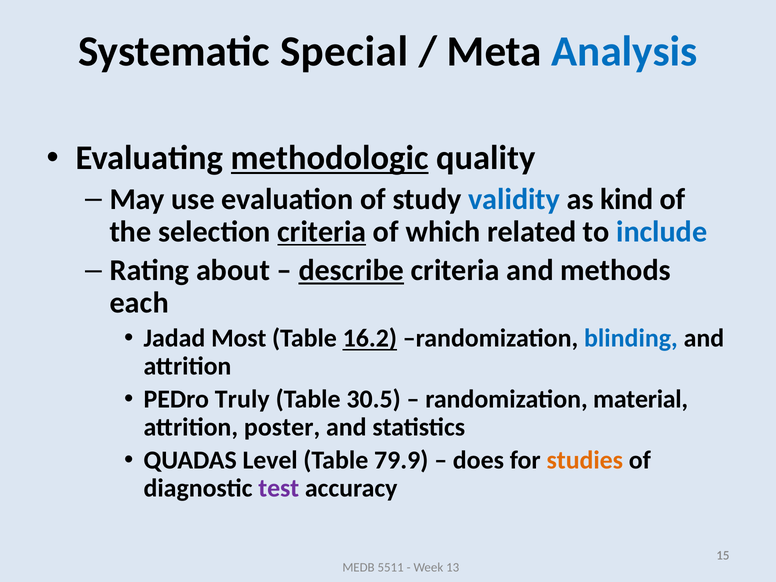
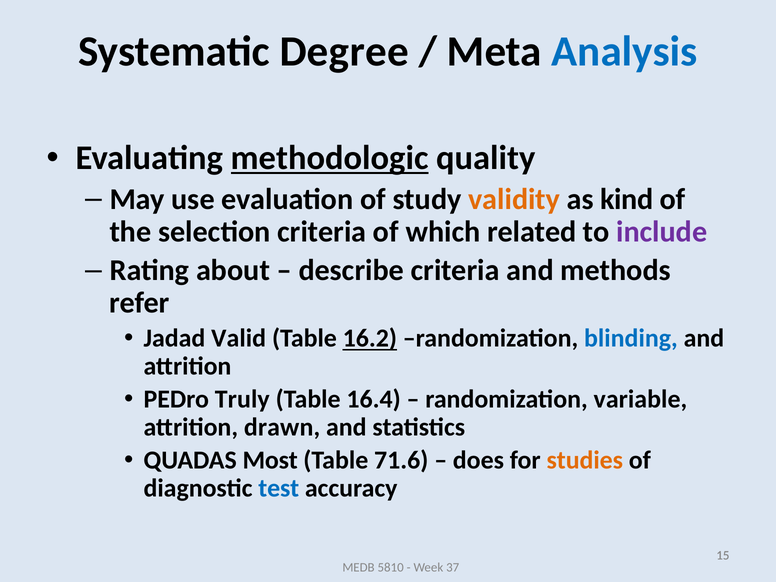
Special: Special -> Degree (344, 51)
validity colour: blue -> orange (514, 199)
criteria underline: present -> none (322, 232)
include colour: blue -> purple (662, 232)
describe underline: present -> none (351, 270)
each: each -> refer (140, 303)
Most: Most -> Valid (239, 338)
30.5: 30.5 -> 16.4 (374, 399)
material: material -> variable (640, 399)
poster: poster -> drawn (282, 427)
Level: Level -> Most (270, 460)
79.9: 79.9 -> 71.6 (401, 460)
test colour: purple -> blue (279, 488)
5511: 5511 -> 5810 (391, 567)
13: 13 -> 37 (453, 567)
